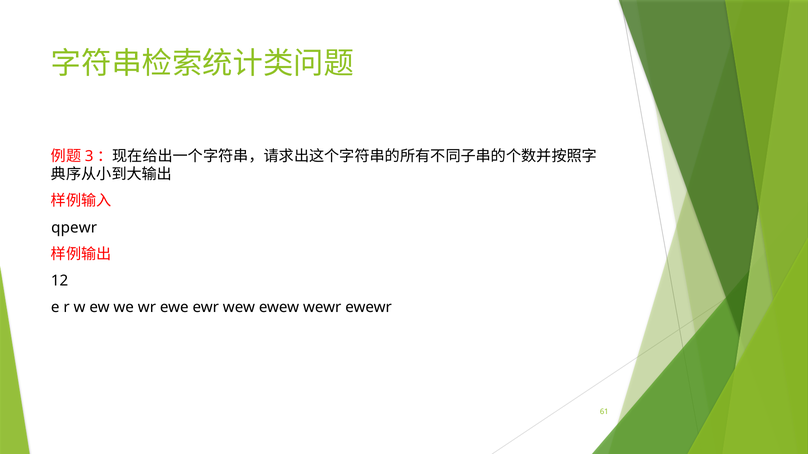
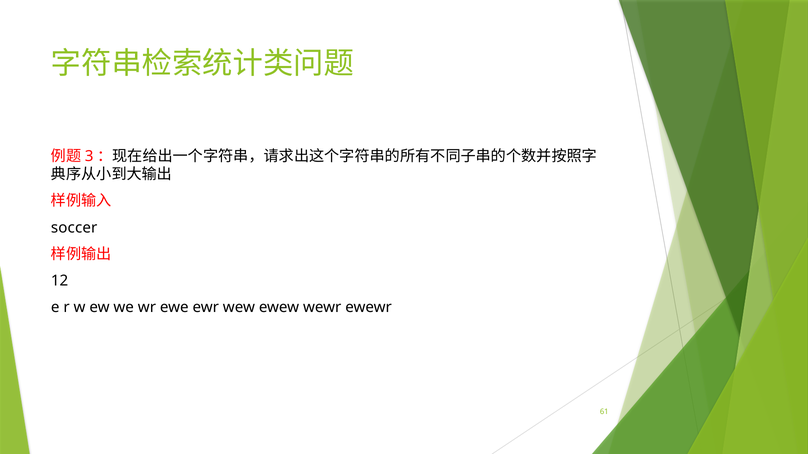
qpewr: qpewr -> soccer (74, 228)
